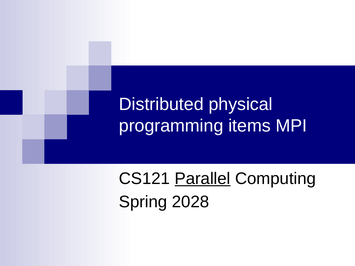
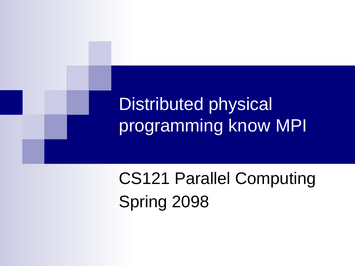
items: items -> know (249, 126)
Parallel underline: present -> none (203, 179)
2028: 2028 -> 2098 (191, 202)
